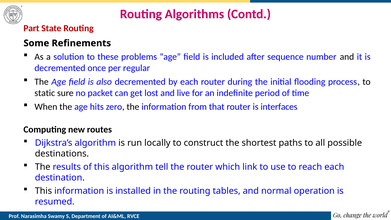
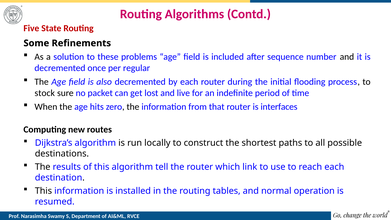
Part: Part -> Five (31, 28)
static: static -> stock (45, 93)
